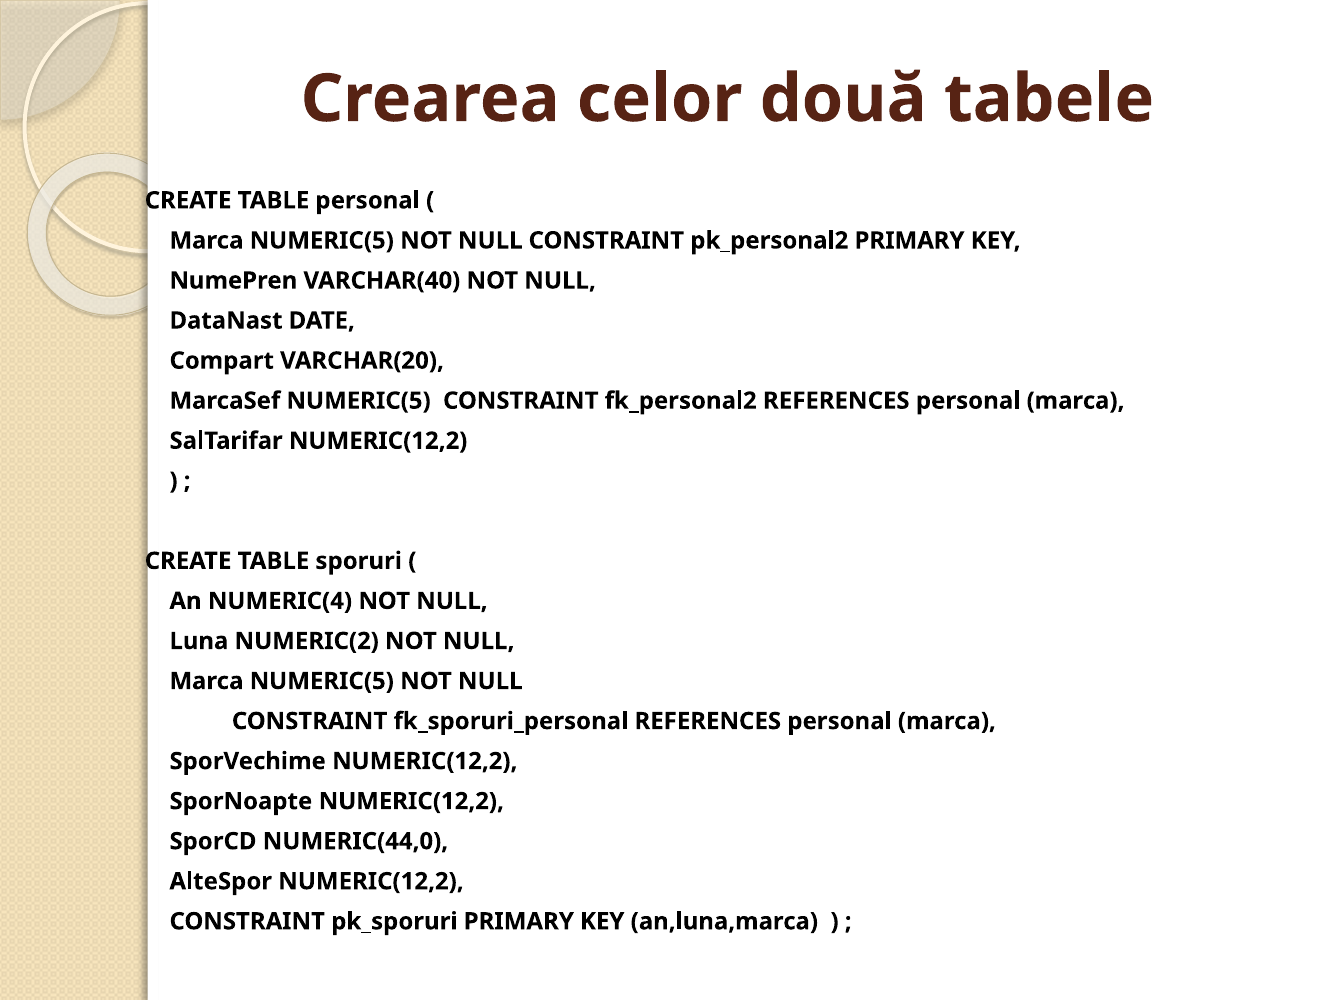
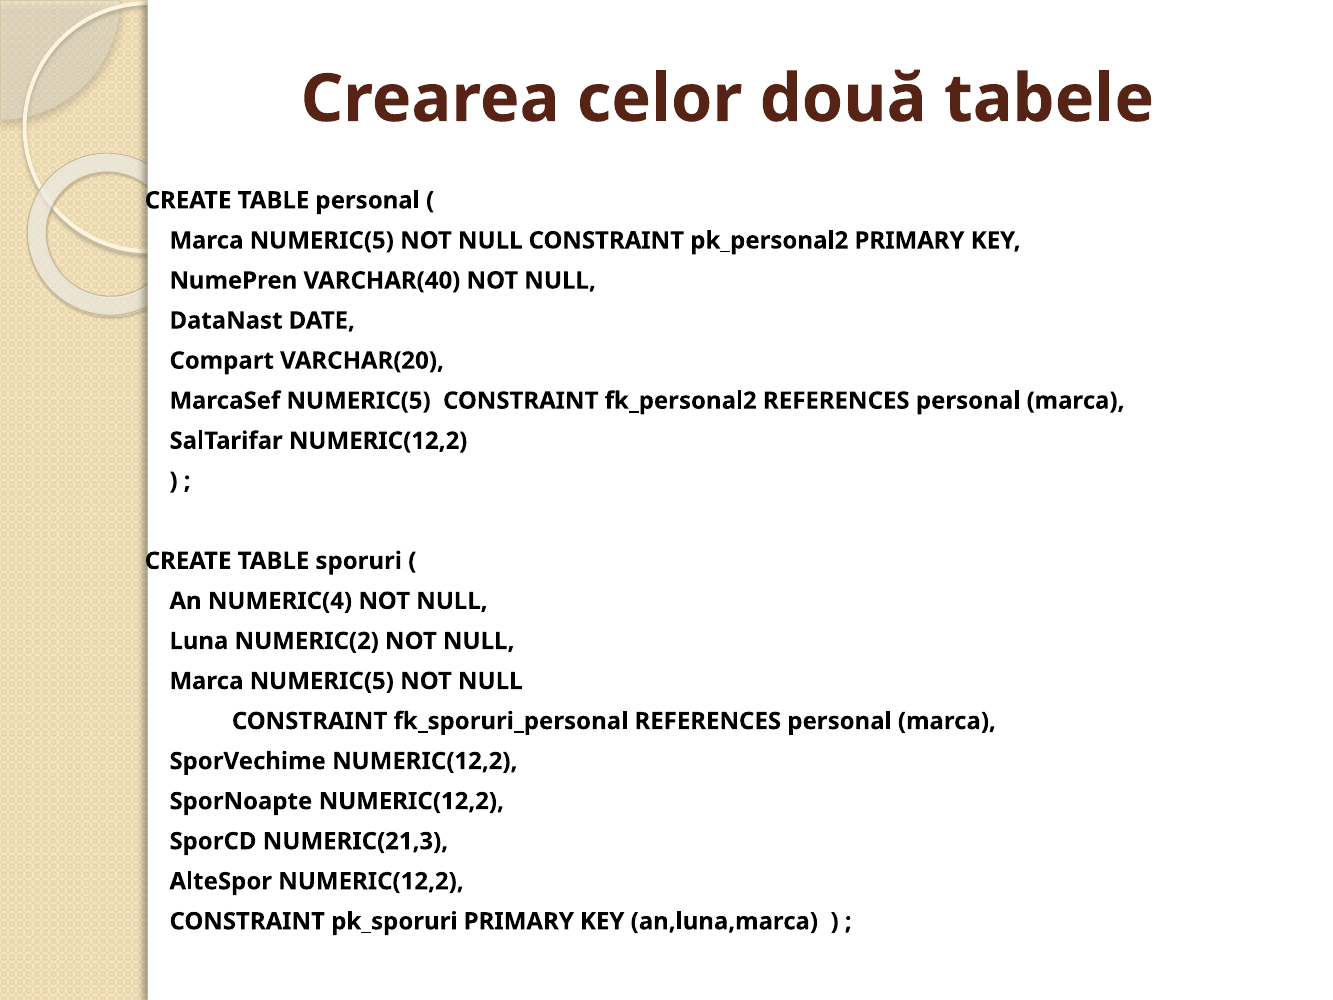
NUMERIC(44,0: NUMERIC(44,0 -> NUMERIC(21,3 (355, 841)
